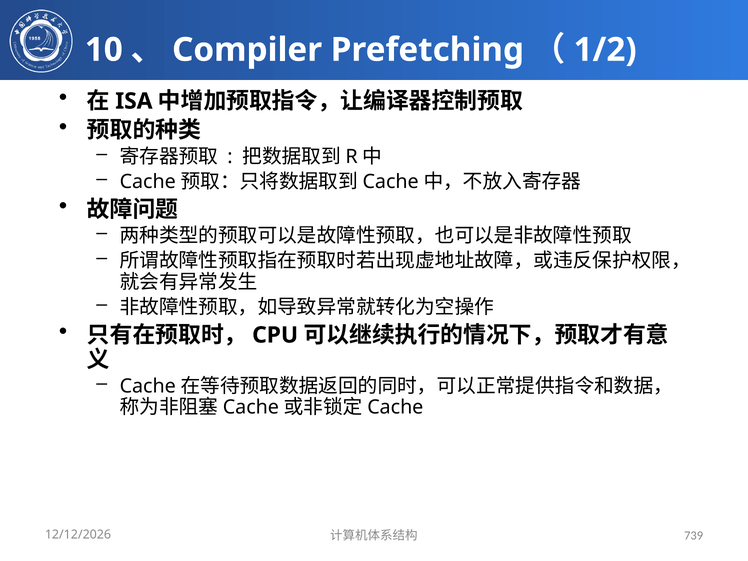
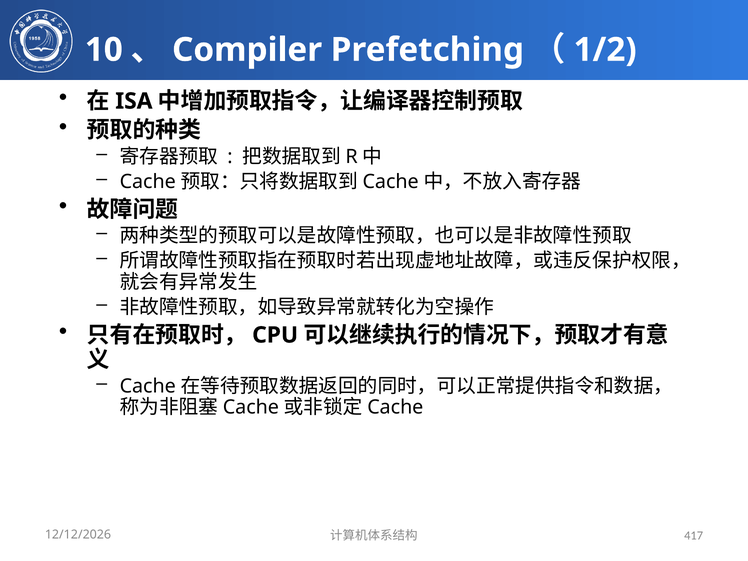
739: 739 -> 417 (694, 536)
